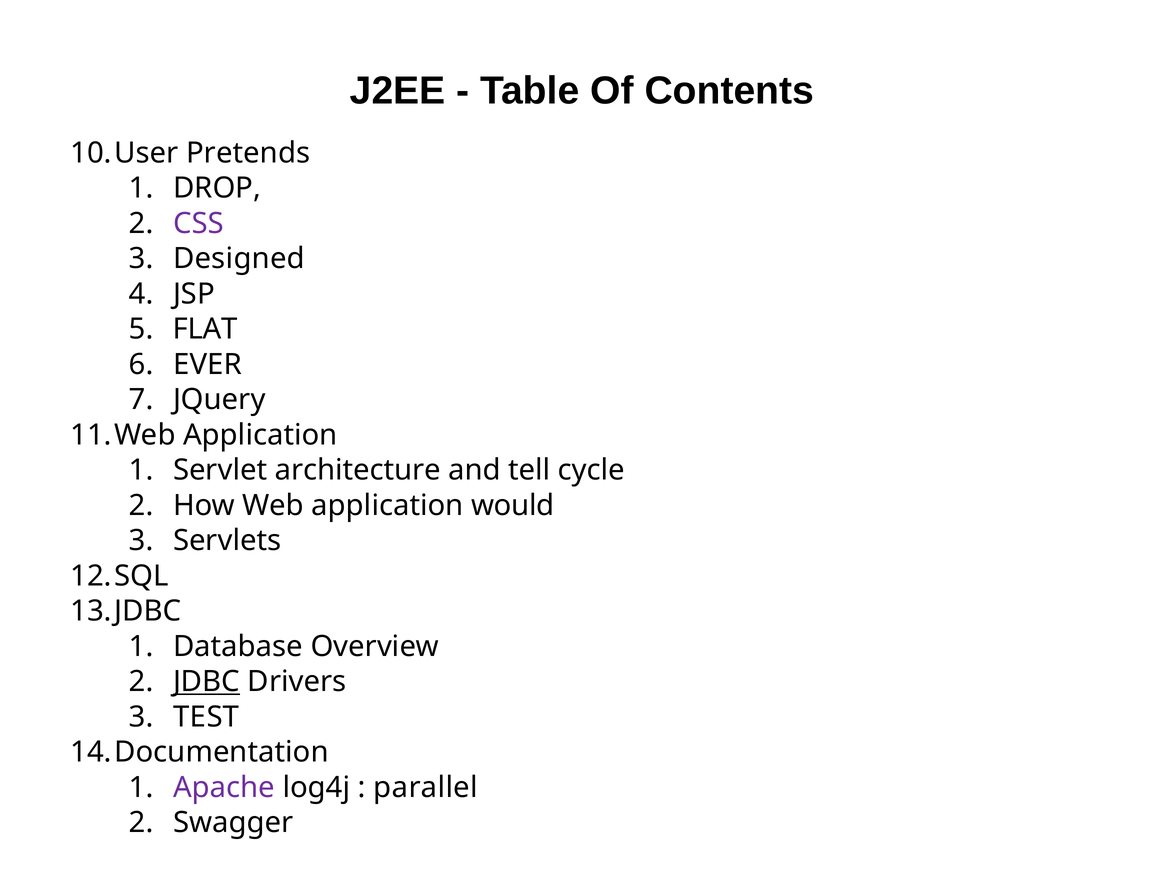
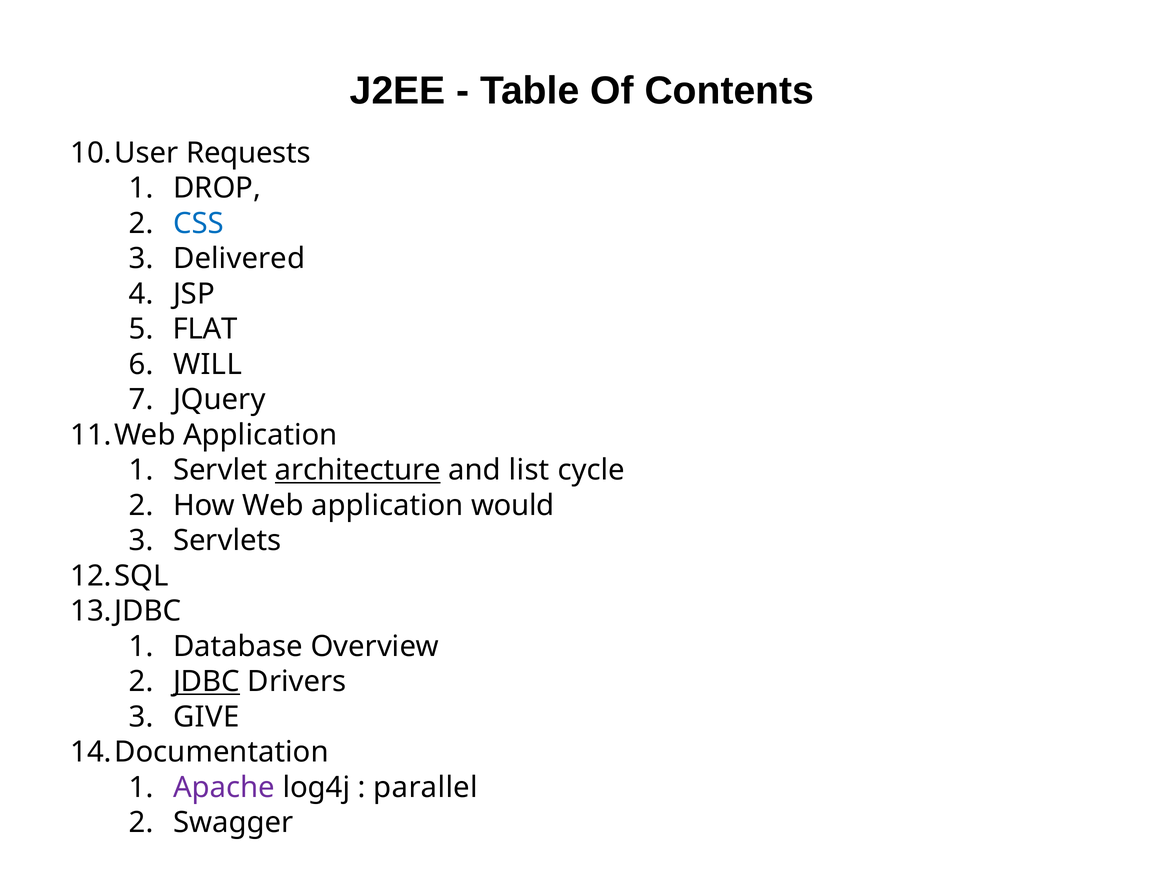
Pretends: Pretends -> Requests (248, 153)
CSS colour: purple -> blue (198, 223)
Designed: Designed -> Delivered (239, 259)
EVER: EVER -> WILL (207, 364)
architecture underline: none -> present (358, 470)
tell: tell -> list (529, 470)
TEST: TEST -> GIVE (206, 716)
